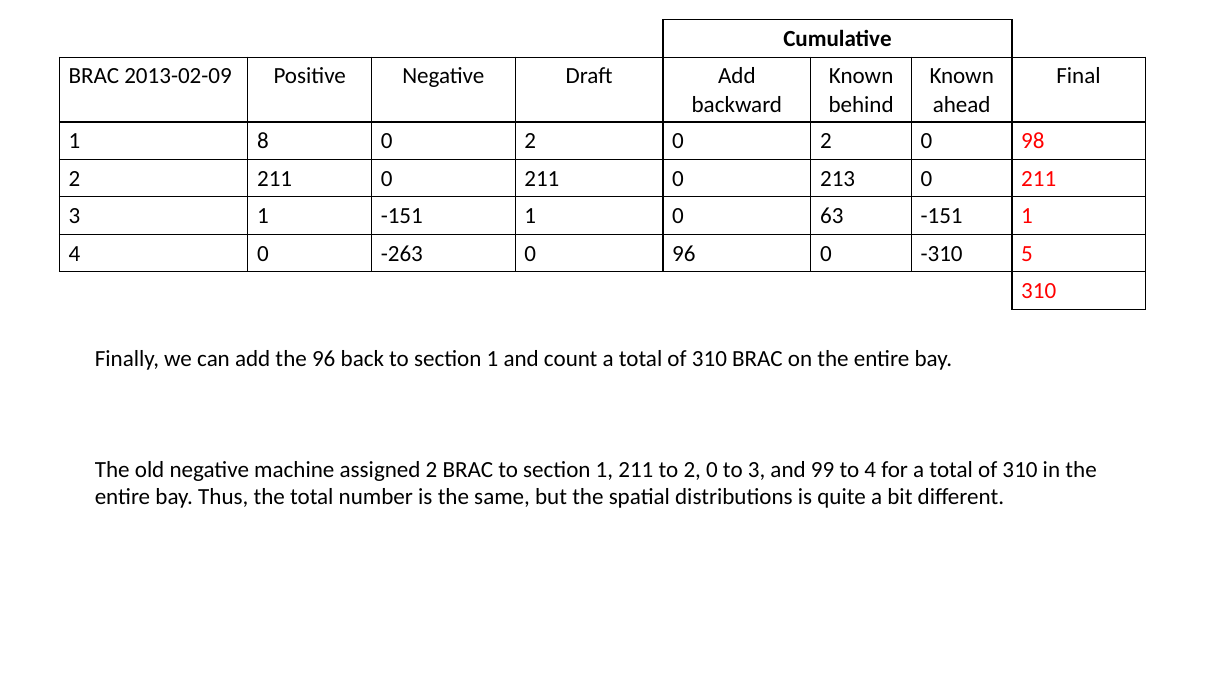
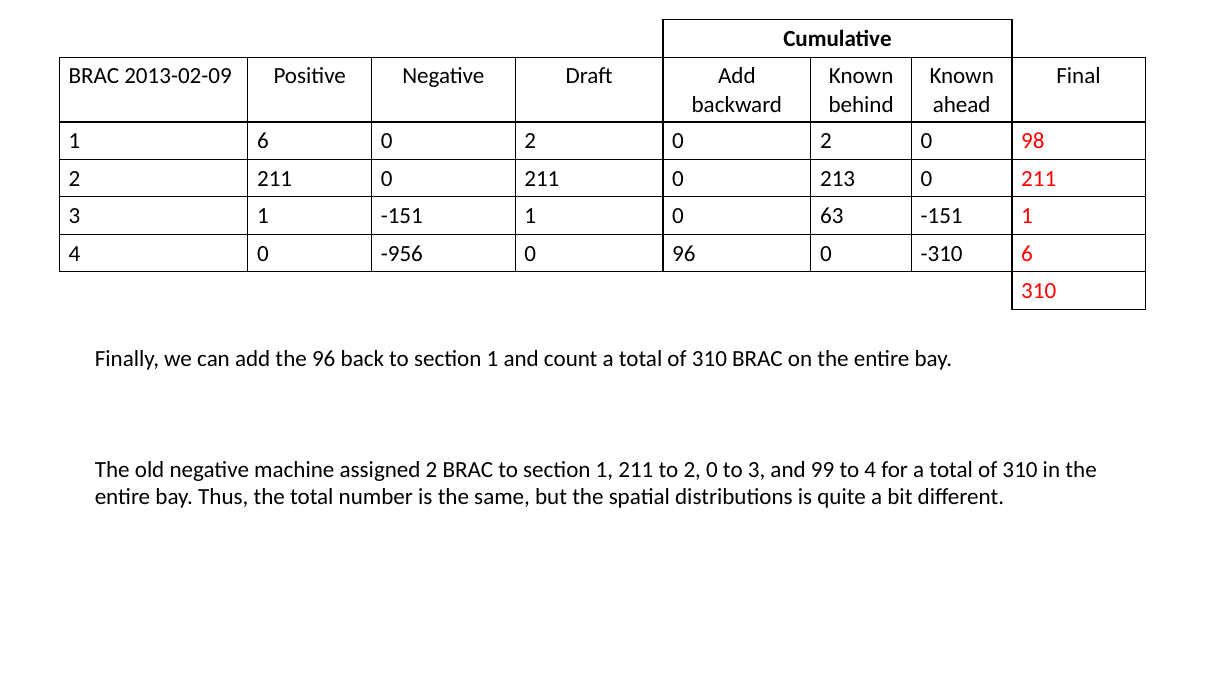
1 8: 8 -> 6 (263, 141)
-263: -263 -> -956 (402, 253)
-310 5: 5 -> 6 (1027, 253)
